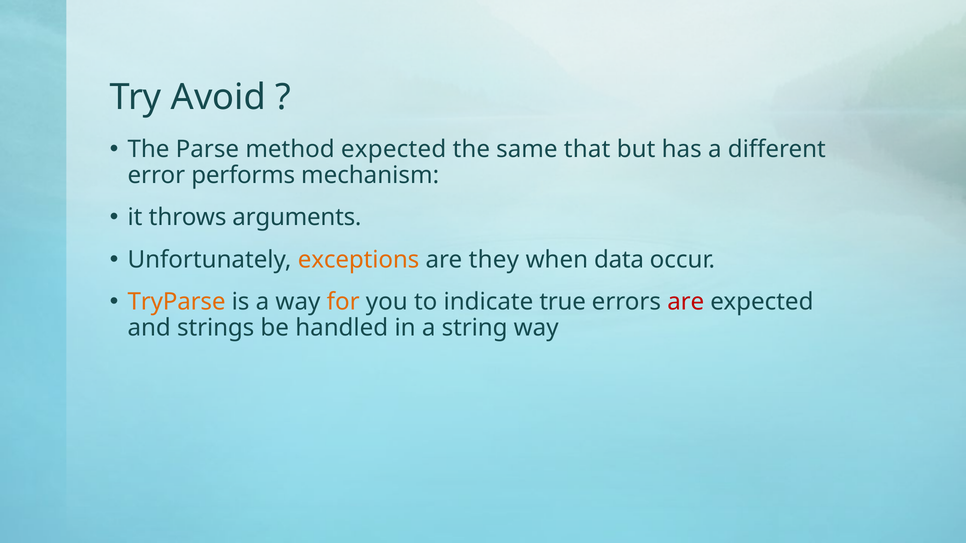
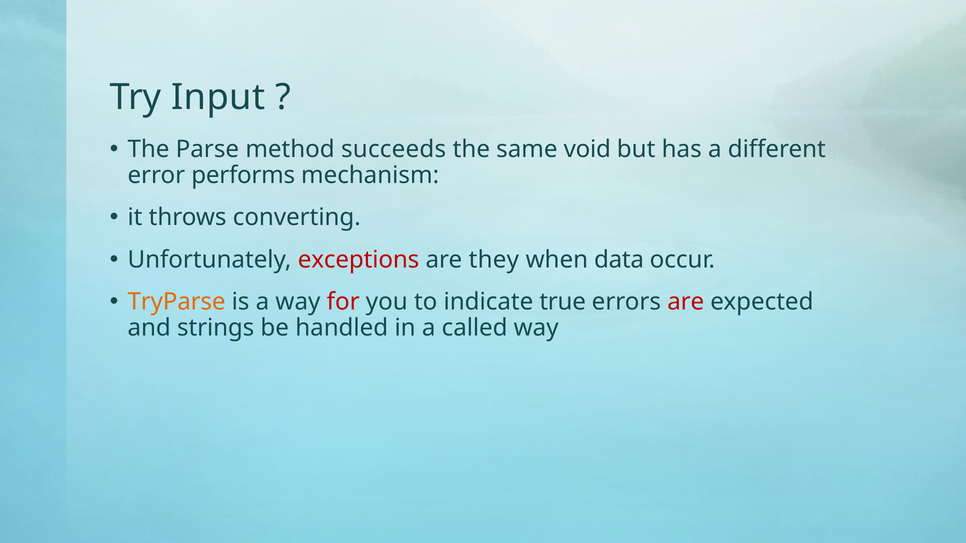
Avoid: Avoid -> Input (218, 97)
method expected: expected -> succeeds (394, 149)
that: that -> void (587, 149)
arguments: arguments -> converting (297, 218)
exceptions colour: orange -> red (359, 260)
for colour: orange -> red (343, 302)
string: string -> called (475, 328)
